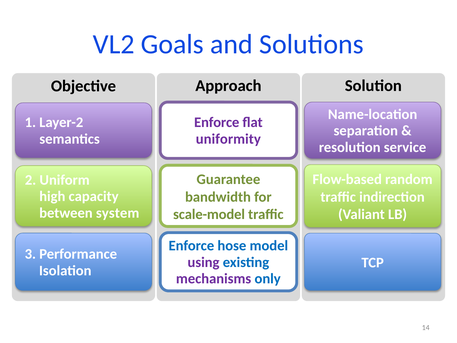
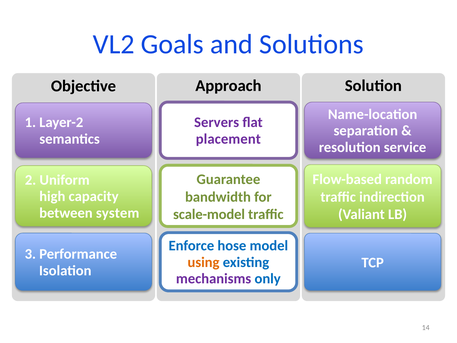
Enforce: Enforce -> Servers (217, 122)
uniformity: uniformity -> placement (228, 139)
using colour: purple -> orange (204, 262)
